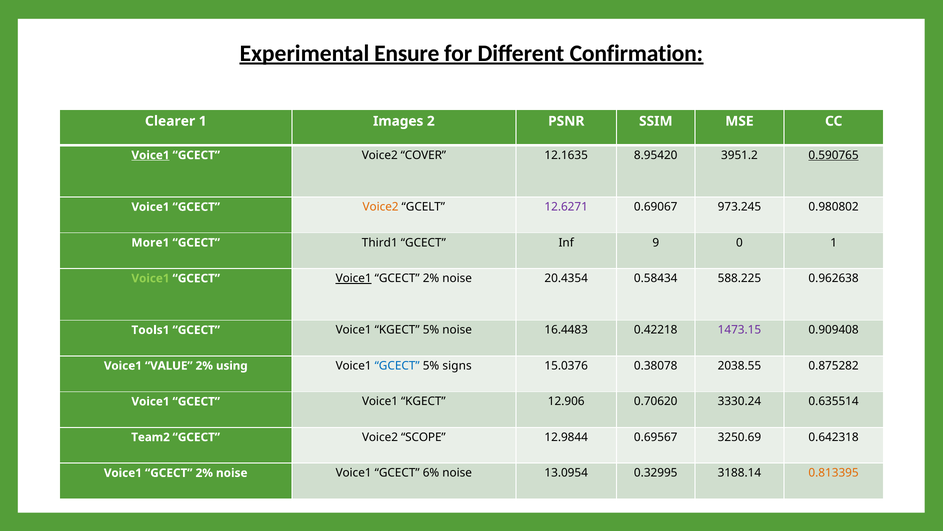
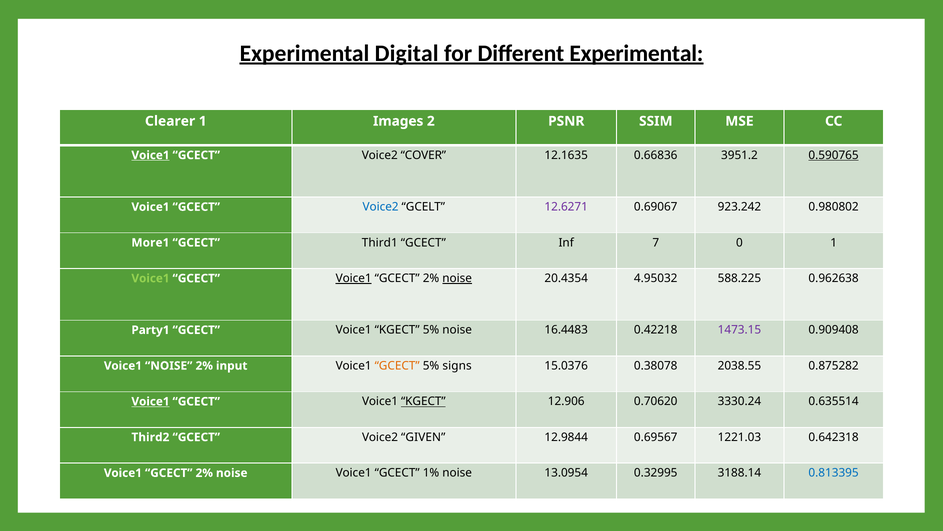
Ensure: Ensure -> Digital (407, 53)
Different Confirmation: Confirmation -> Experimental (636, 53)
8.95420: 8.95420 -> 0.66836 (656, 155)
Voice2 colour: orange -> blue (381, 207)
973.245: 973.245 -> 923.242 (739, 207)
9: 9 -> 7 (656, 242)
noise underline: none -> present (457, 278)
0.58434: 0.58434 -> 4.95032 (656, 278)
Tools1: Tools1 -> Party1 (150, 330)
Voice1 VALUE: VALUE -> NOISE (169, 365)
using: using -> input (232, 365)
GCECT colour: blue -> orange (397, 365)
Voice1 underline: none -> present (150, 401)
KGECT underline: none -> present (423, 401)
Team2: Team2 -> Third2 (150, 437)
SCOPE: SCOPE -> GIVEN (423, 437)
3250.69: 3250.69 -> 1221.03 (739, 437)
6%: 6% -> 1% (431, 473)
0.813395 colour: orange -> blue (834, 473)
